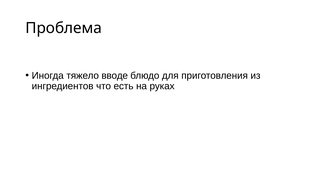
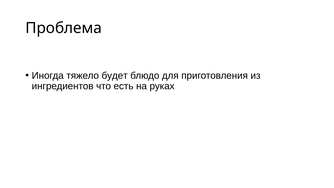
вводе: вводе -> будет (115, 76)
